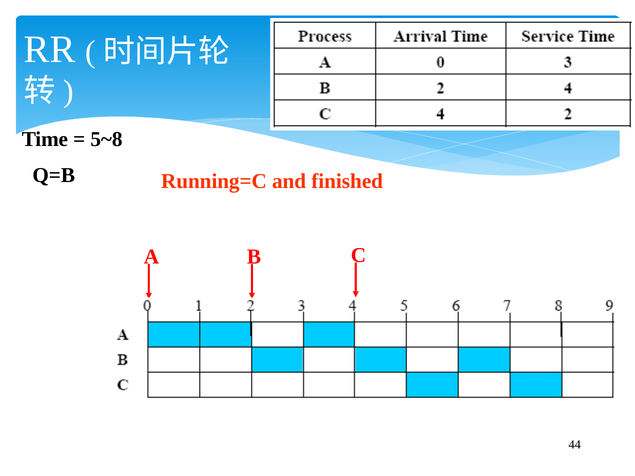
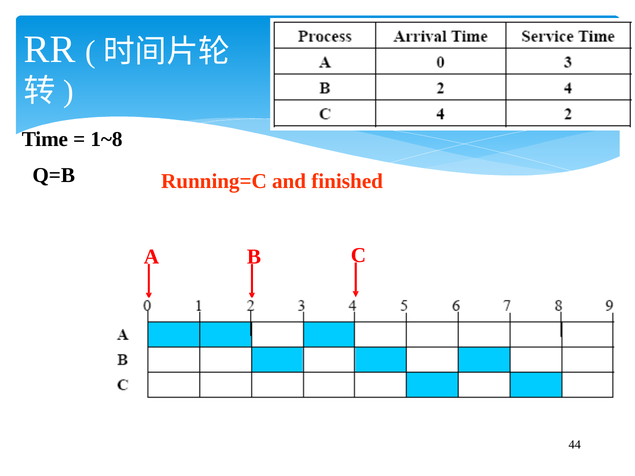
5~8: 5~8 -> 1~8 (106, 139)
